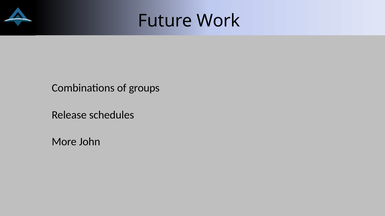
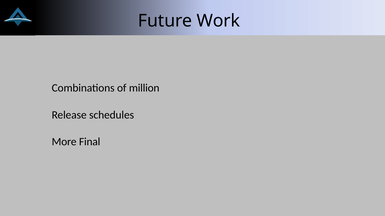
groups: groups -> million (144, 88)
John: John -> Final (90, 142)
